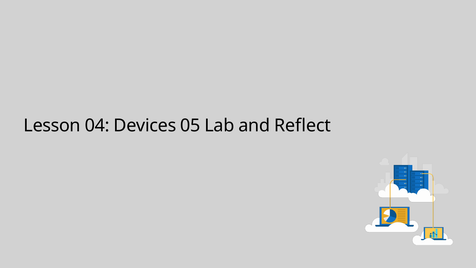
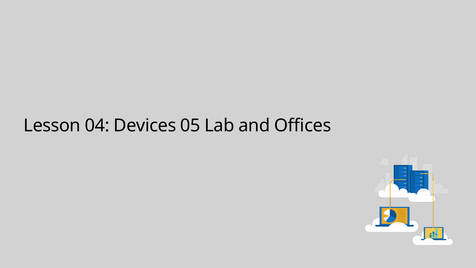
Reflect: Reflect -> Offices (303, 126)
